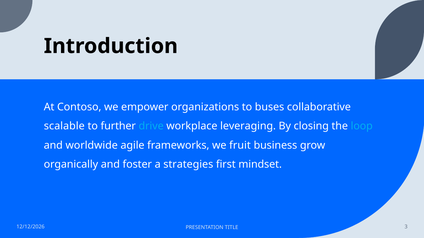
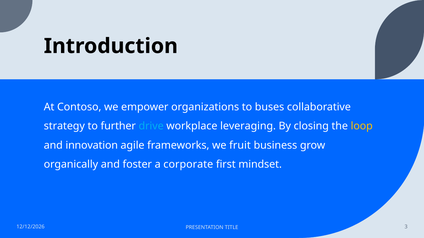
scalable: scalable -> strategy (64, 126)
loop colour: light blue -> yellow (362, 126)
worldwide: worldwide -> innovation (92, 145)
strategies: strategies -> corporate (188, 165)
